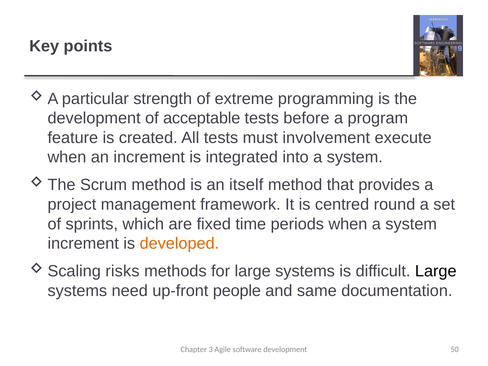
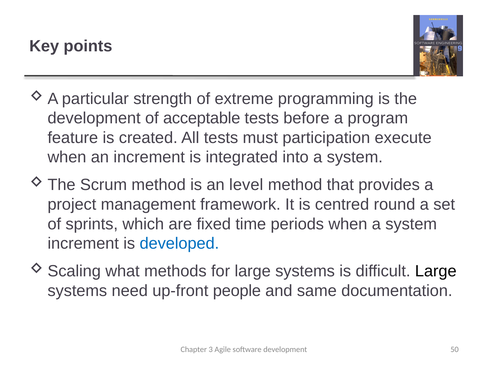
involvement: involvement -> participation (326, 138)
itself: itself -> level (246, 185)
developed colour: orange -> blue (179, 243)
risks: risks -> what (123, 271)
